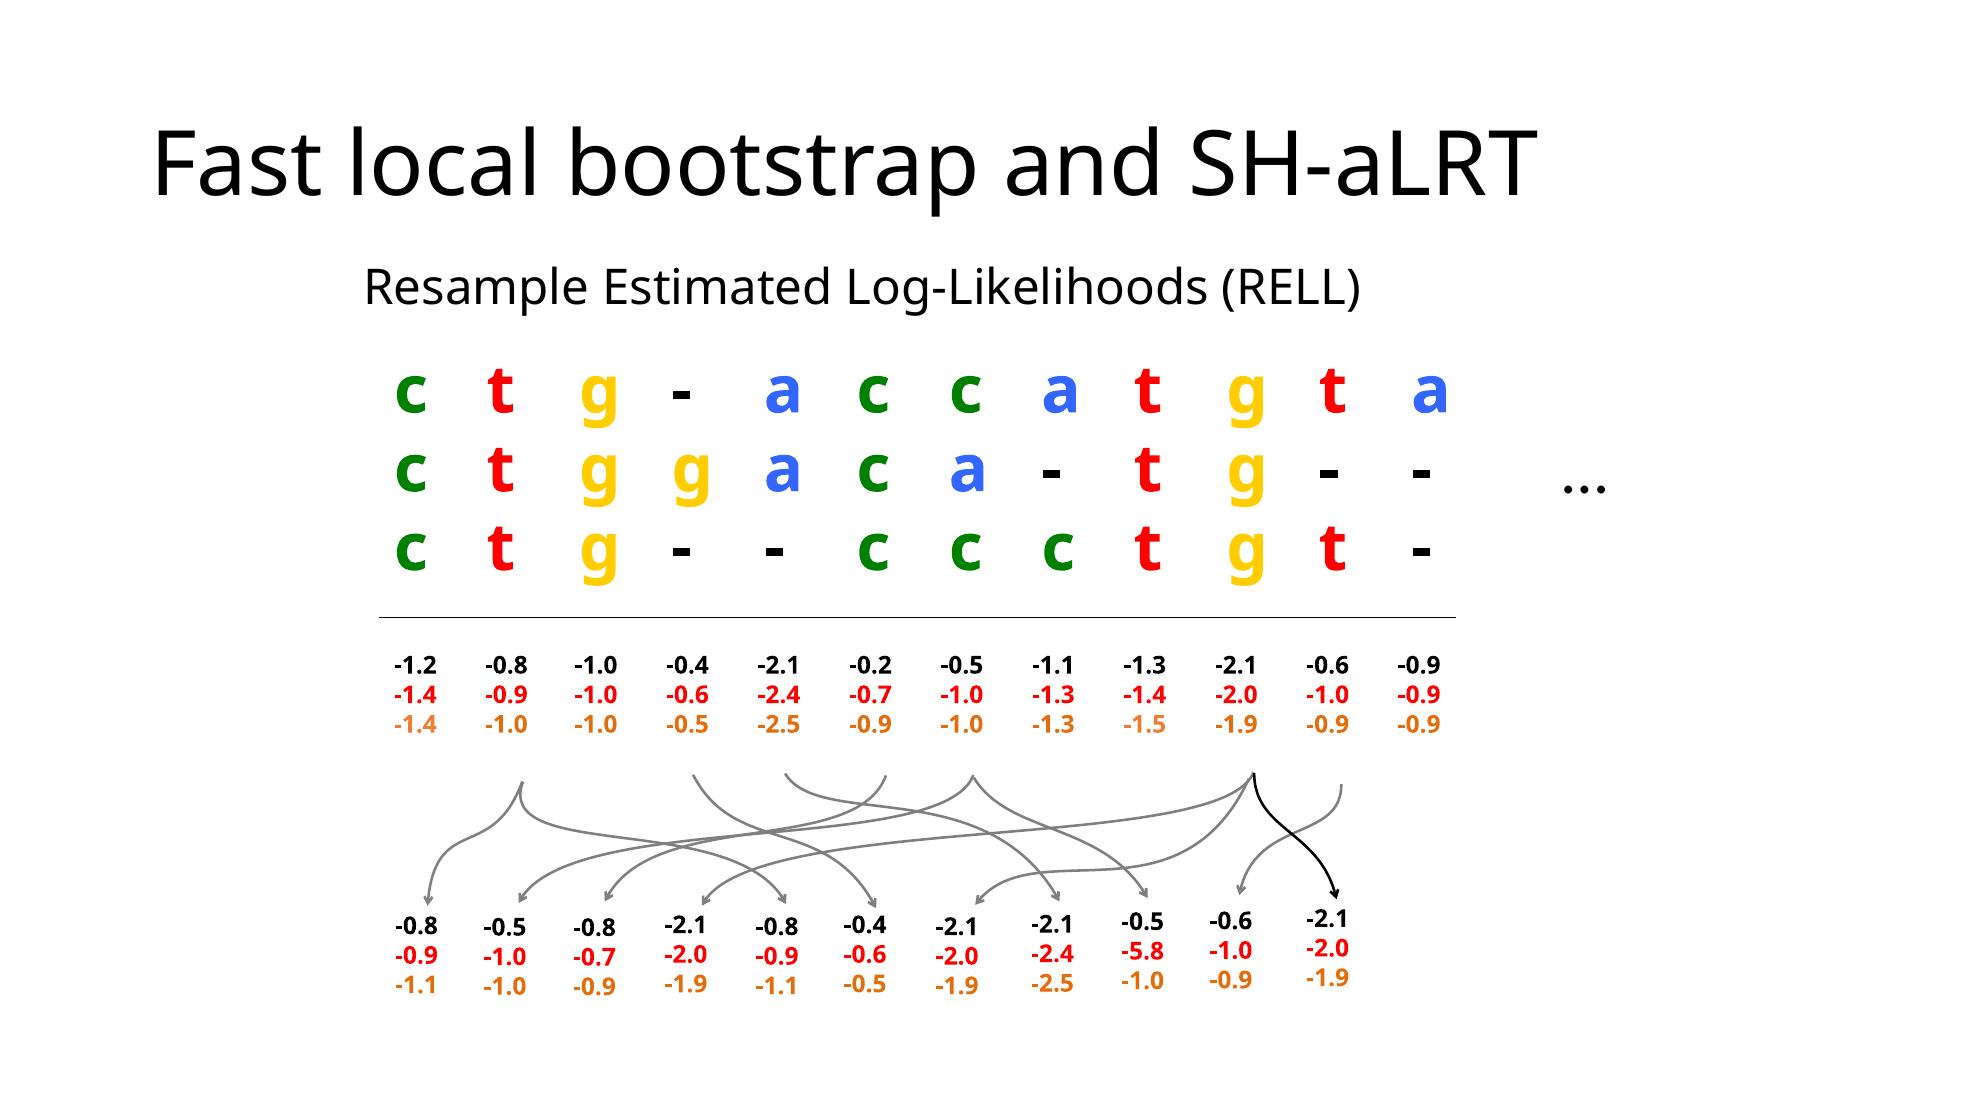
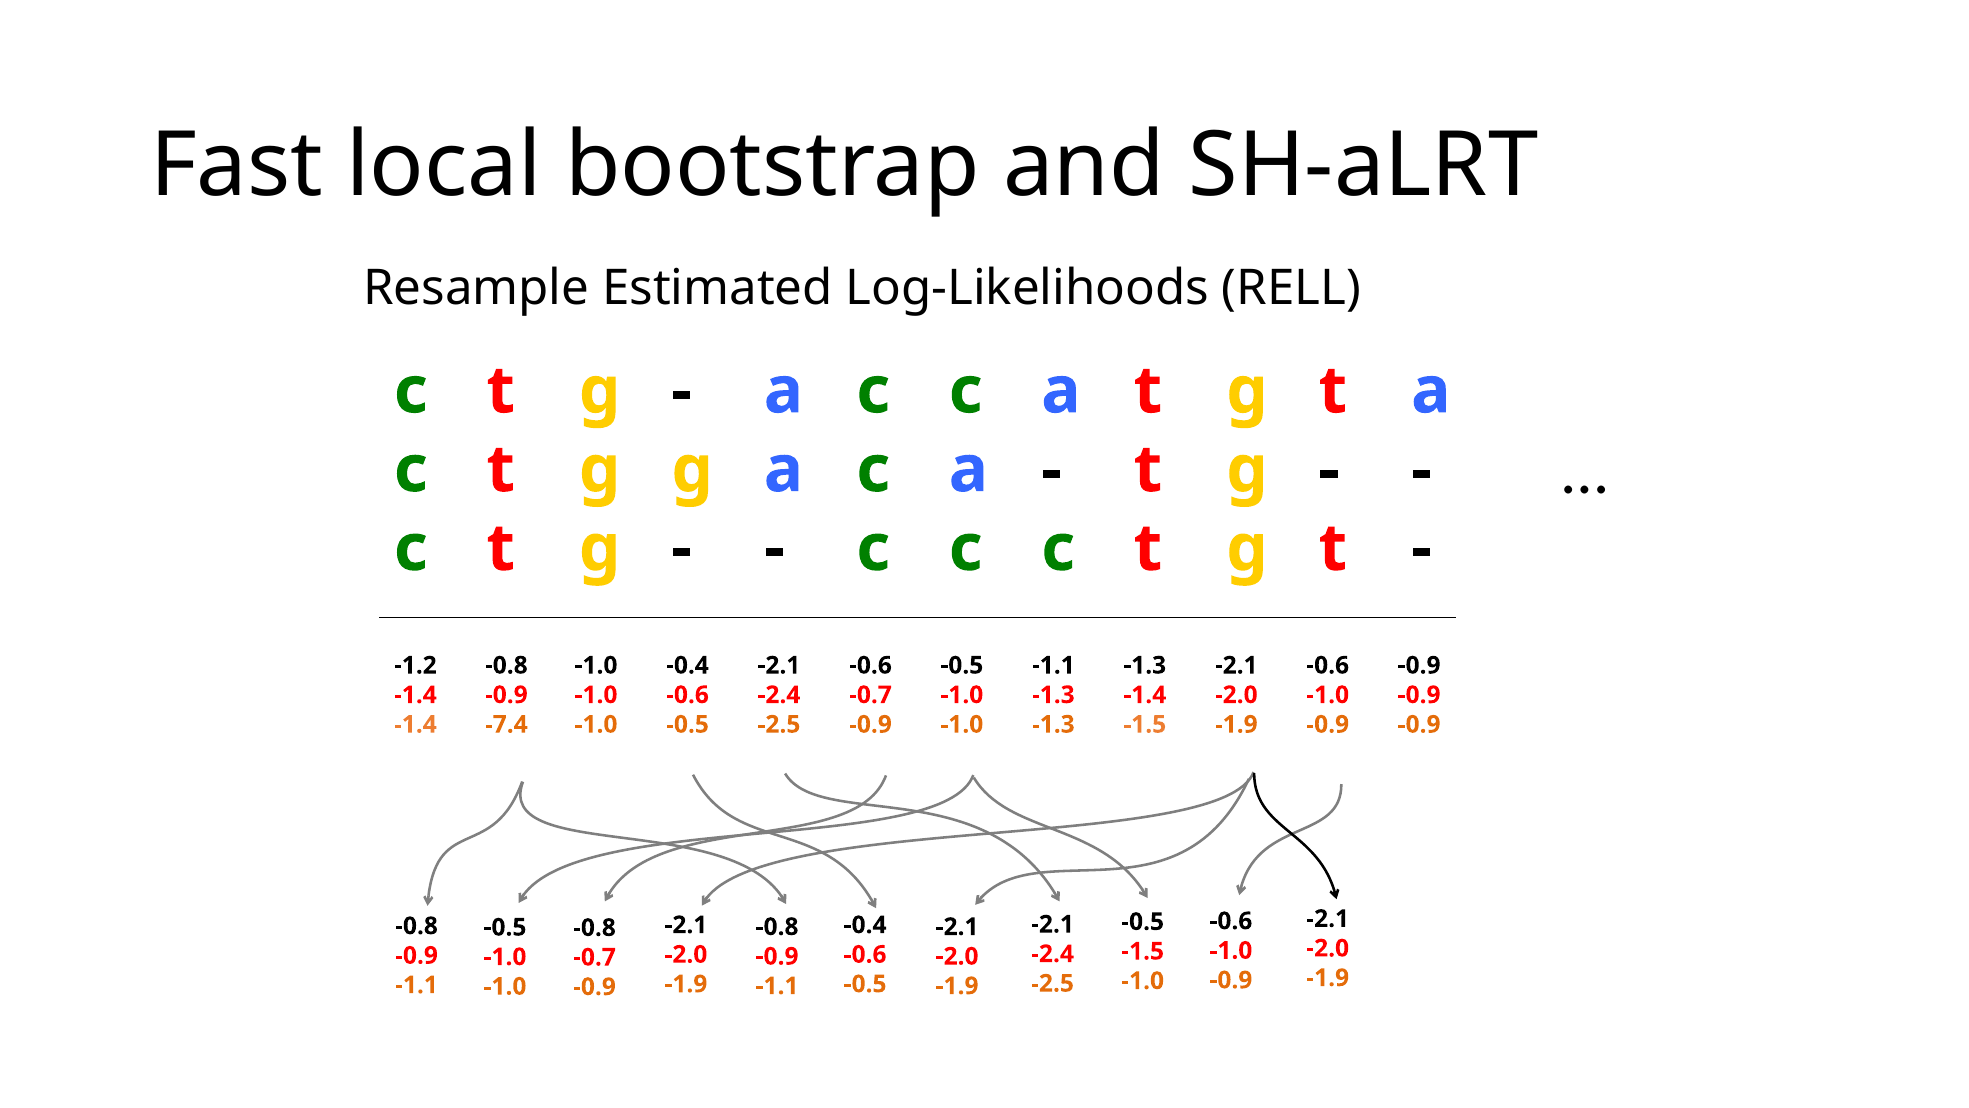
-0.2: -0.2 -> -0.6 (870, 665)
-1.0: -1.0 -> -7.4 (506, 724)
-5.8: -5.8 -> -1.5 (1143, 951)
